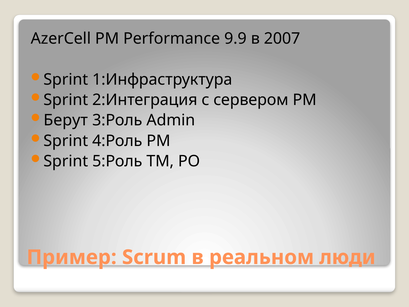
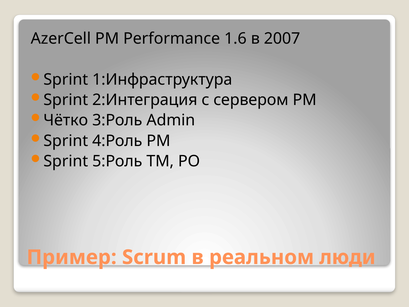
9.9: 9.9 -> 1.6 (235, 38)
Берут: Берут -> Чётко (66, 120)
